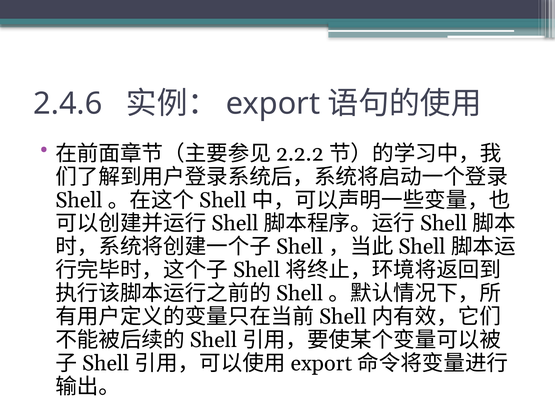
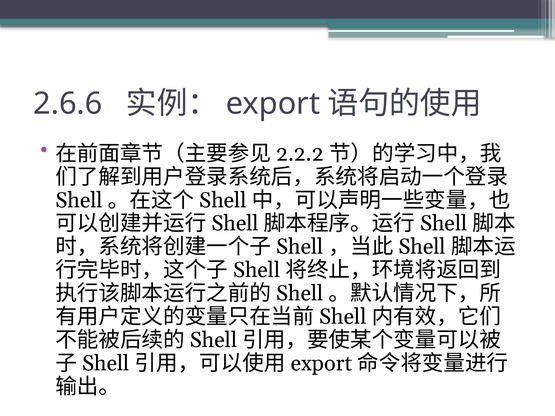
2.4.6: 2.4.6 -> 2.6.6 (68, 104)
